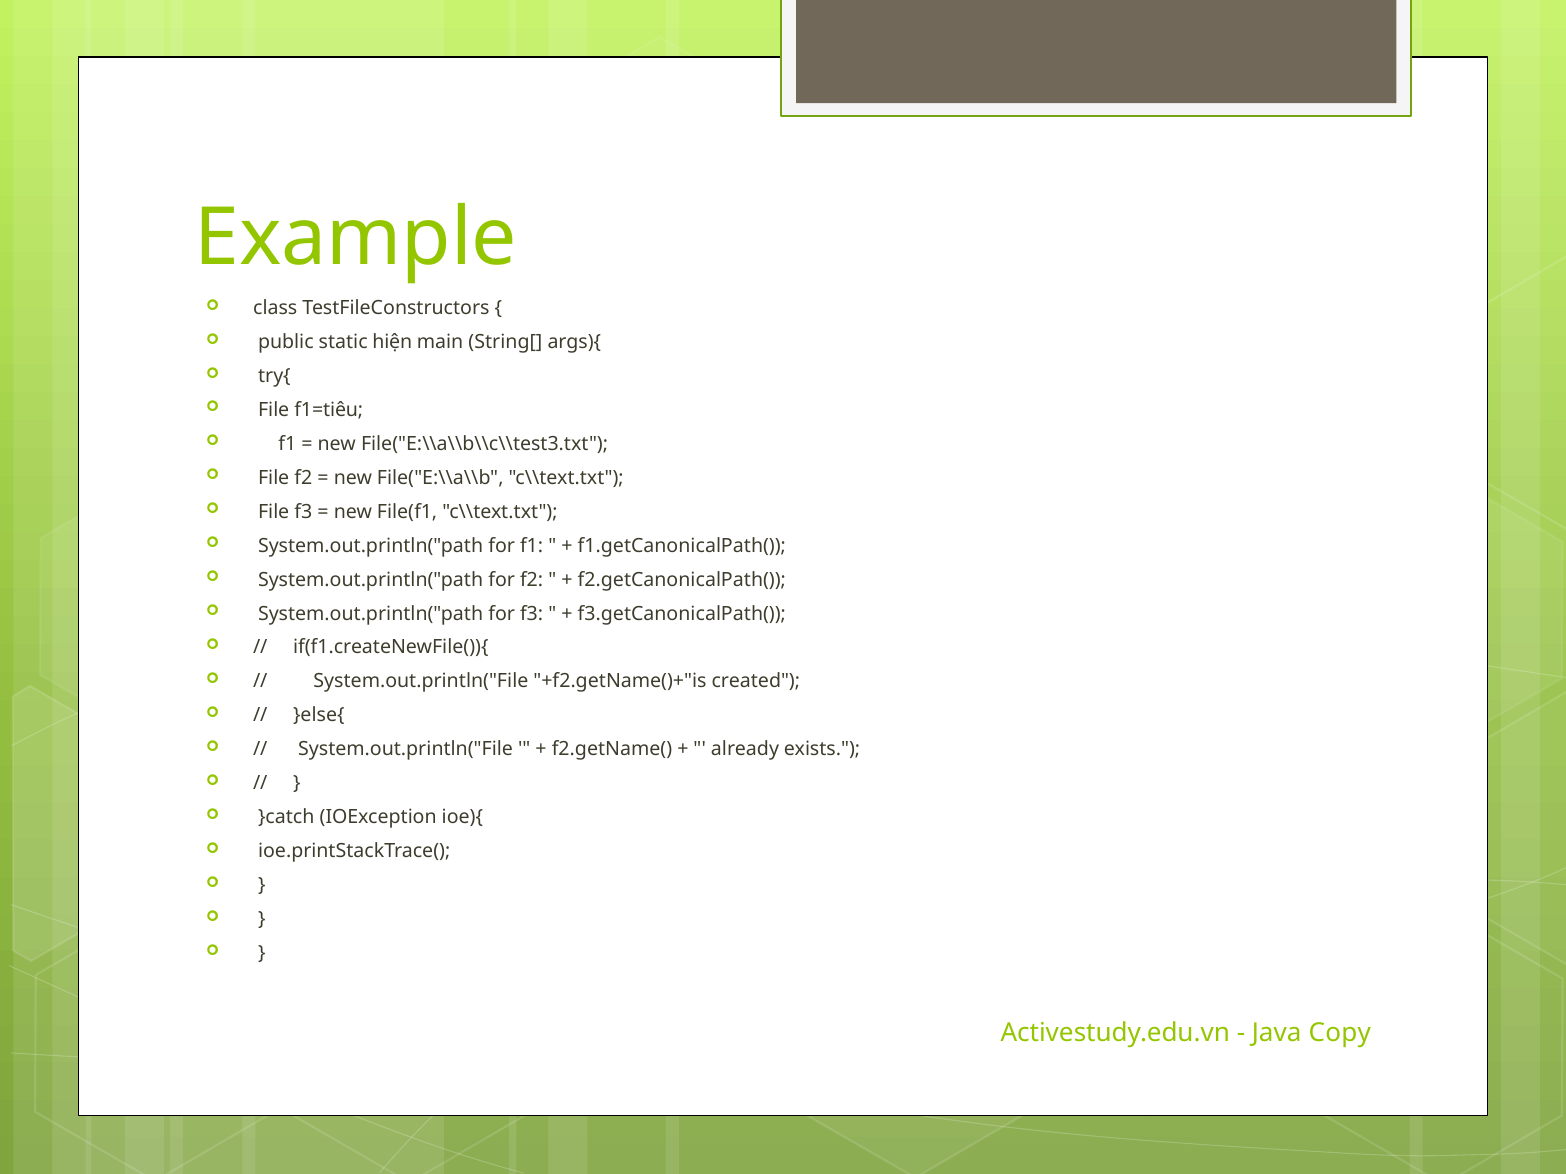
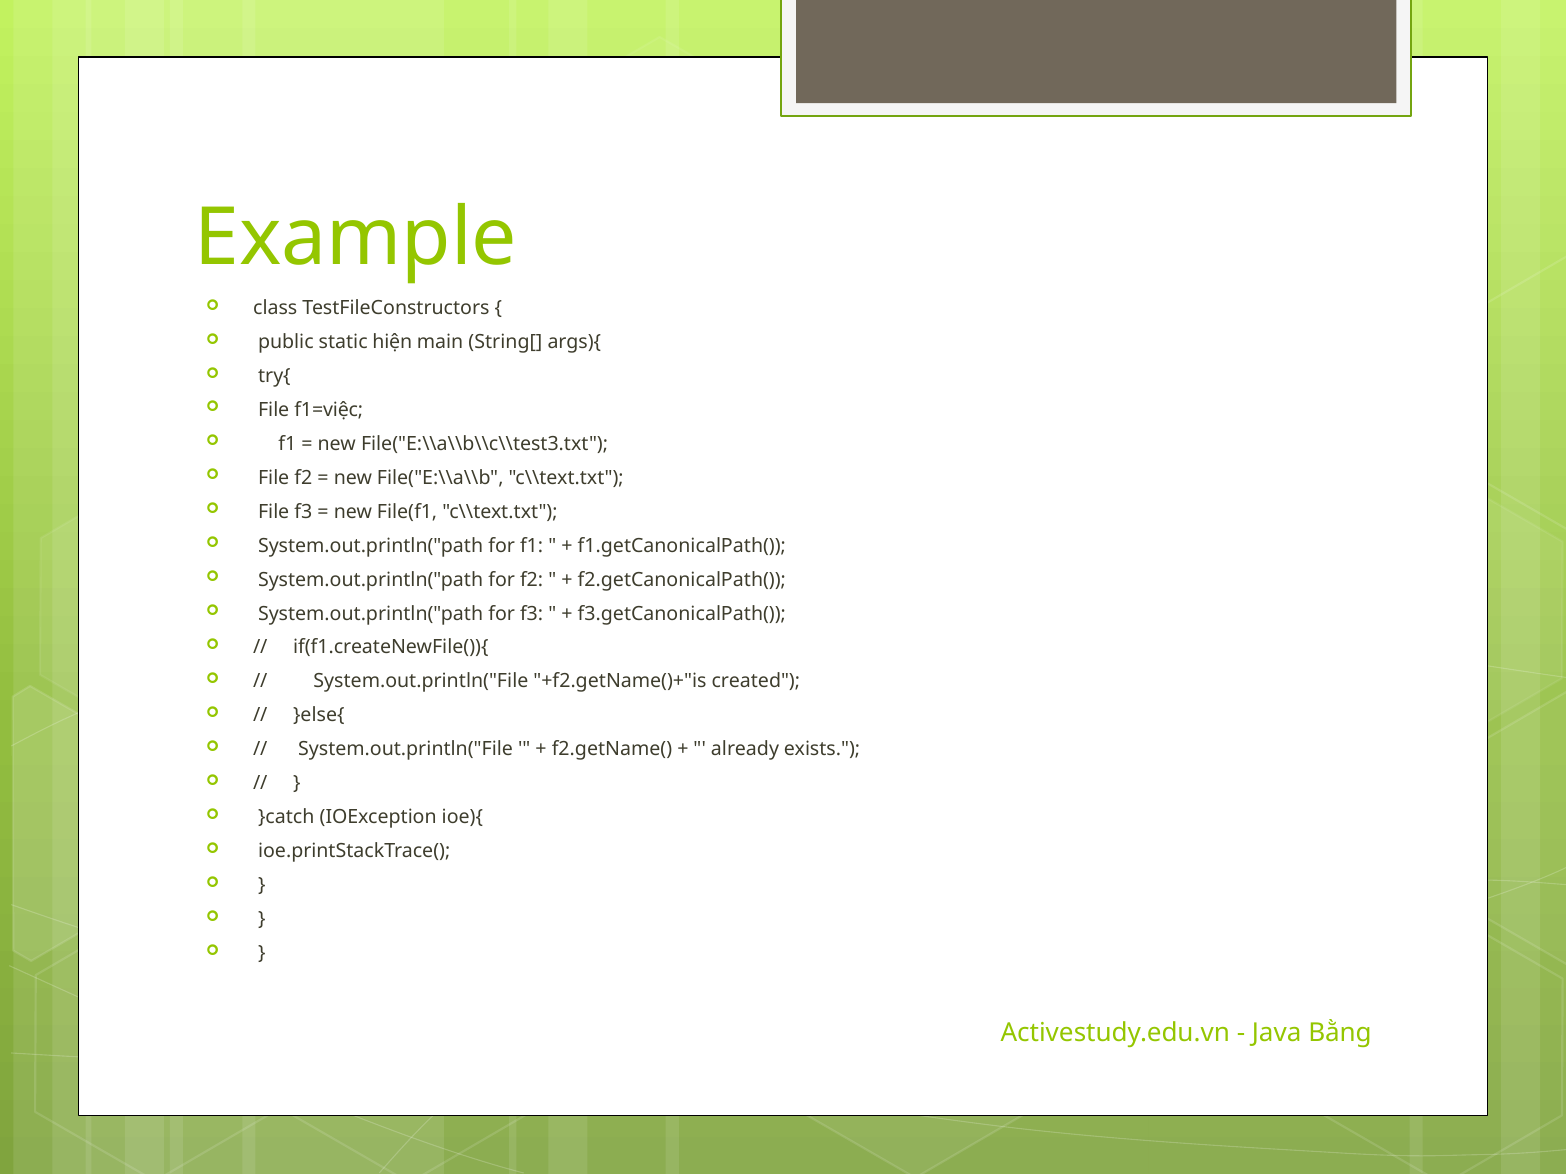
f1=tiêu: f1=tiêu -> f1=việc (329, 410)
Copy: Copy -> Bằng (1340, 1033)
